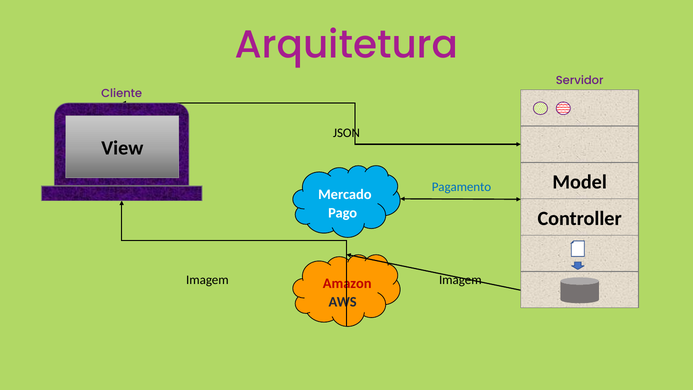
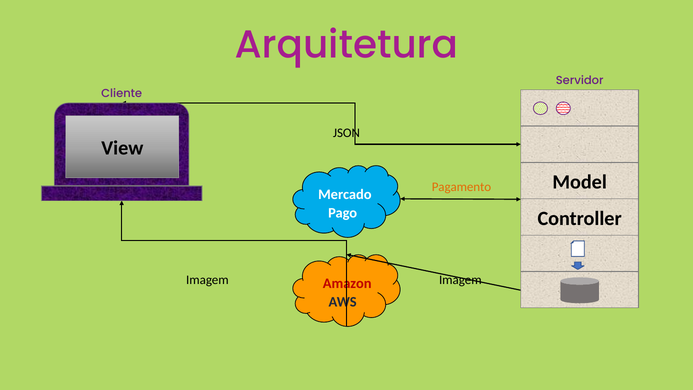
Pagamento colour: blue -> orange (461, 187)
